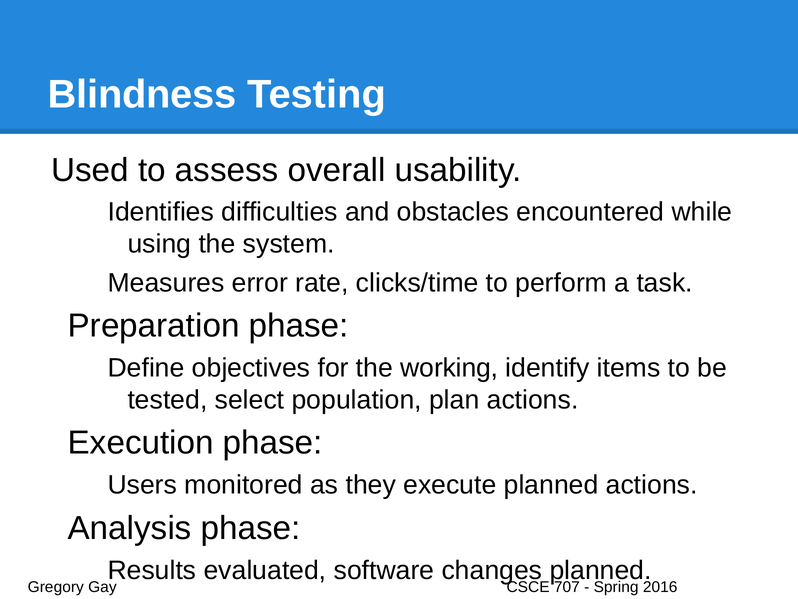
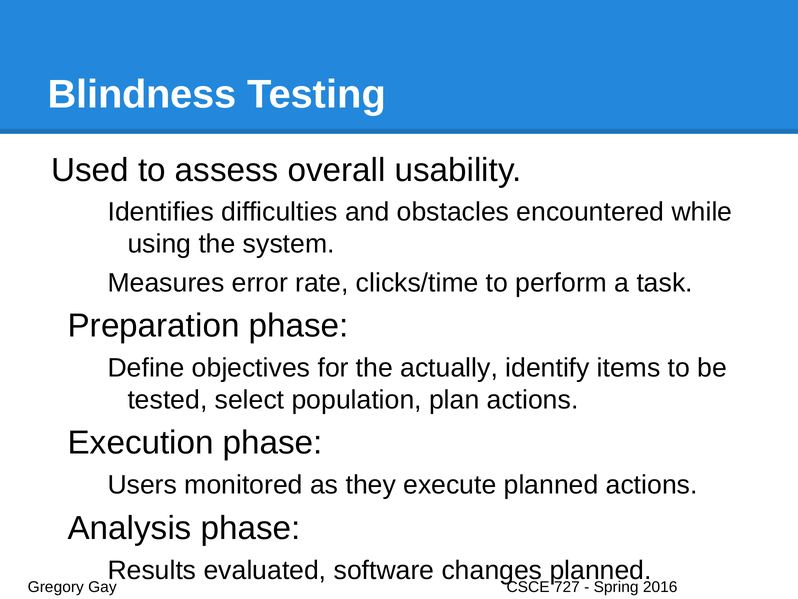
working: working -> actually (449, 368)
707: 707 -> 727 (567, 587)
